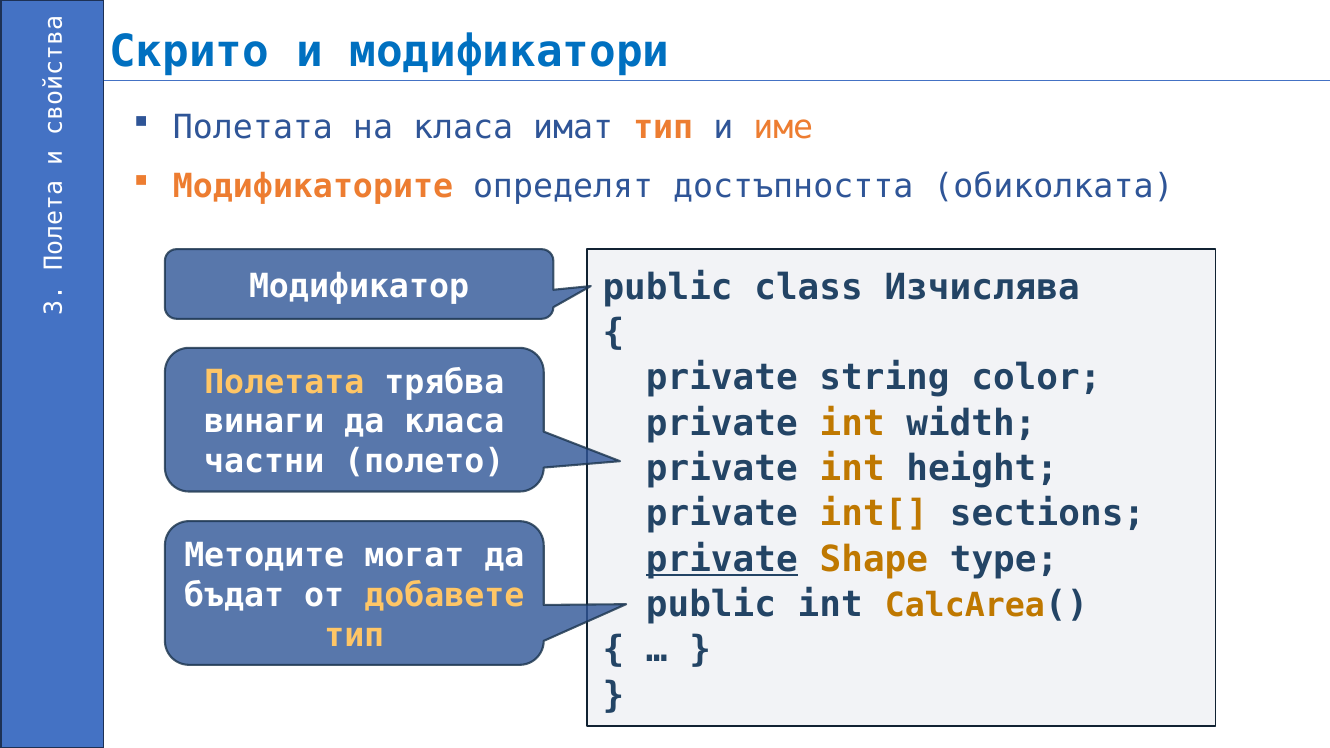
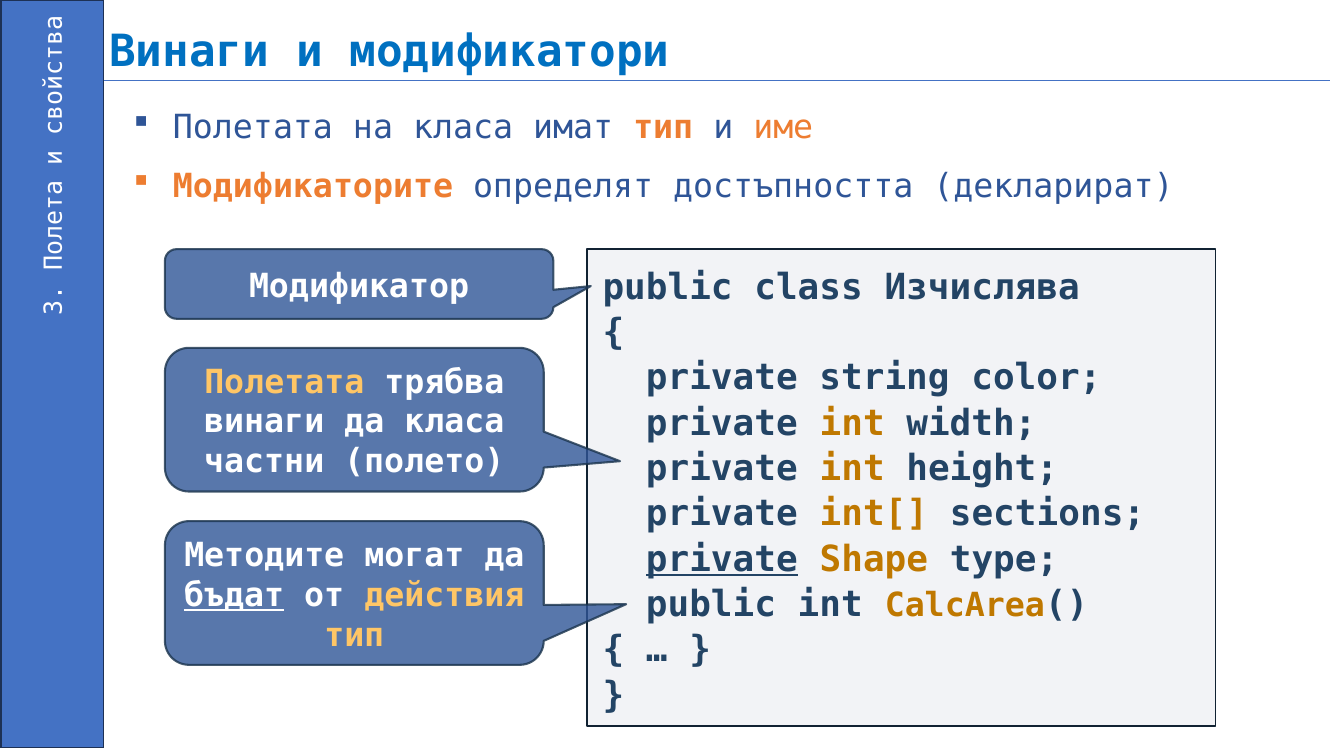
Скрито: Скрито -> Винаги (189, 52)
обиколката: обиколката -> декларират (1053, 187)
бъдат underline: none -> present (234, 595)
добавете: добавете -> действия (444, 595)
